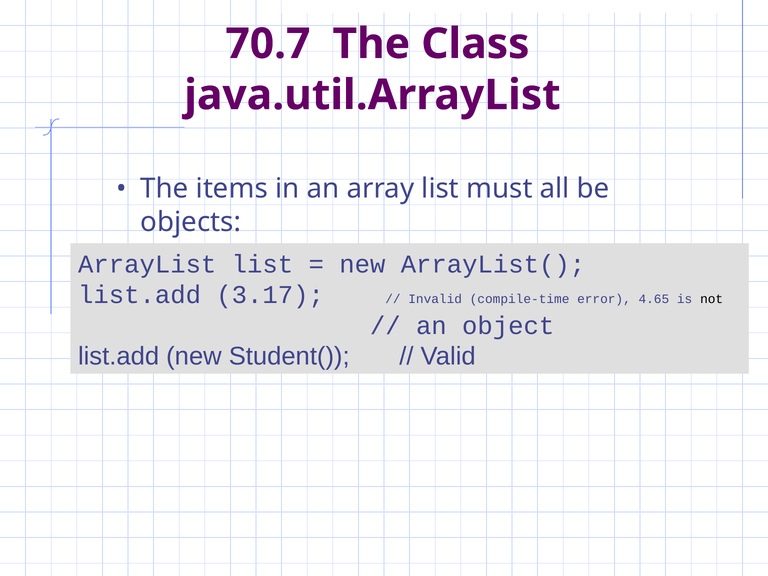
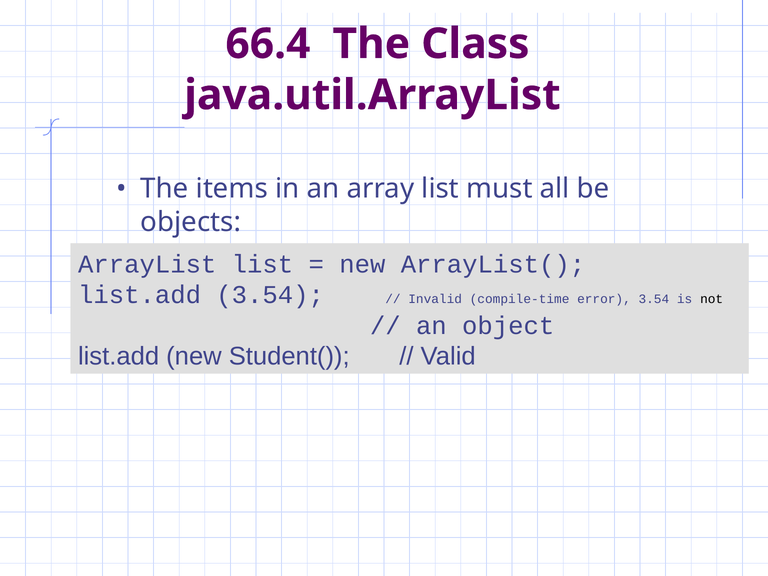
70.7: 70.7 -> 66.4 (268, 44)
list.add 3.17: 3.17 -> 3.54 (270, 295)
error 4.65: 4.65 -> 3.54 (654, 299)
